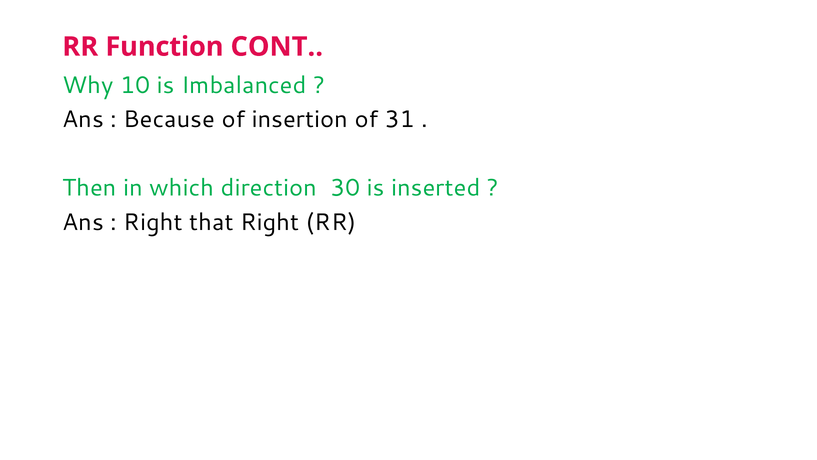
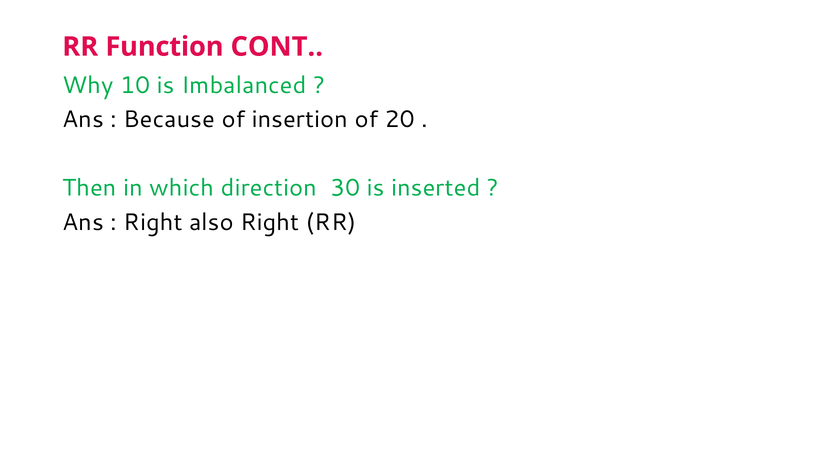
31: 31 -> 20 (400, 119)
that: that -> also (211, 222)
